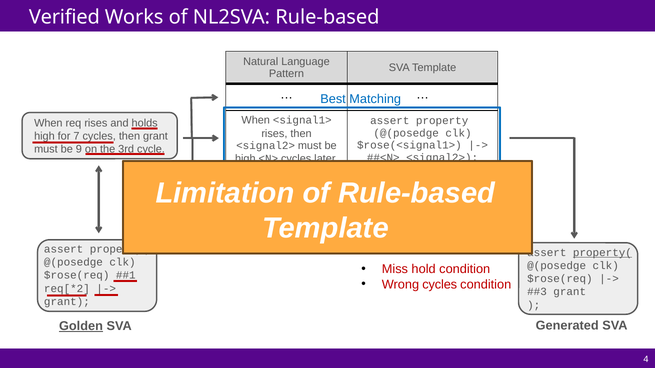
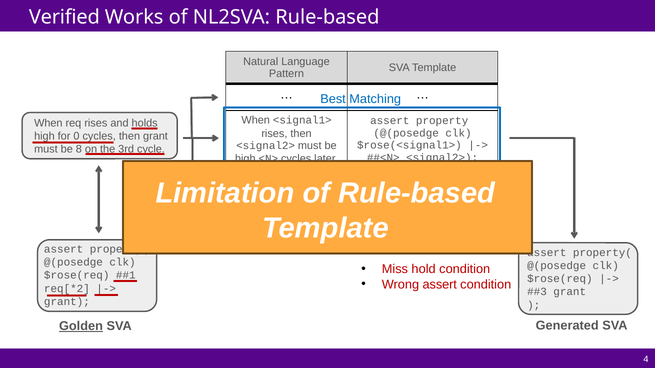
7: 7 -> 0 (77, 136)
9: 9 -> 8 (79, 149)
property( underline: present -> none (602, 253)
Wrong cycles: cycles -> assert (440, 285)
